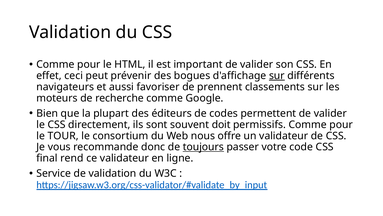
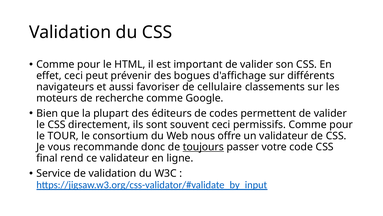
sur underline: present -> none (277, 76)
prennent: prennent -> cellulaire (220, 87)
souvent doit: doit -> ceci (221, 124)
